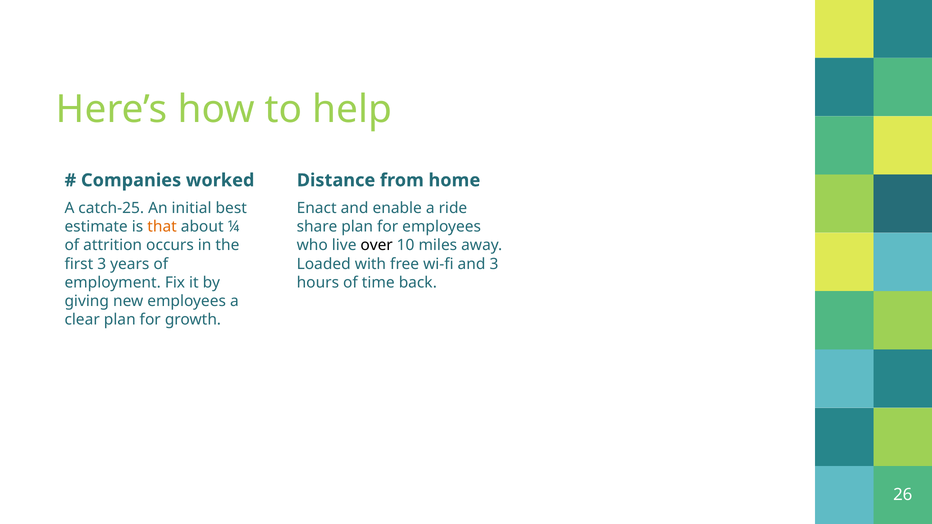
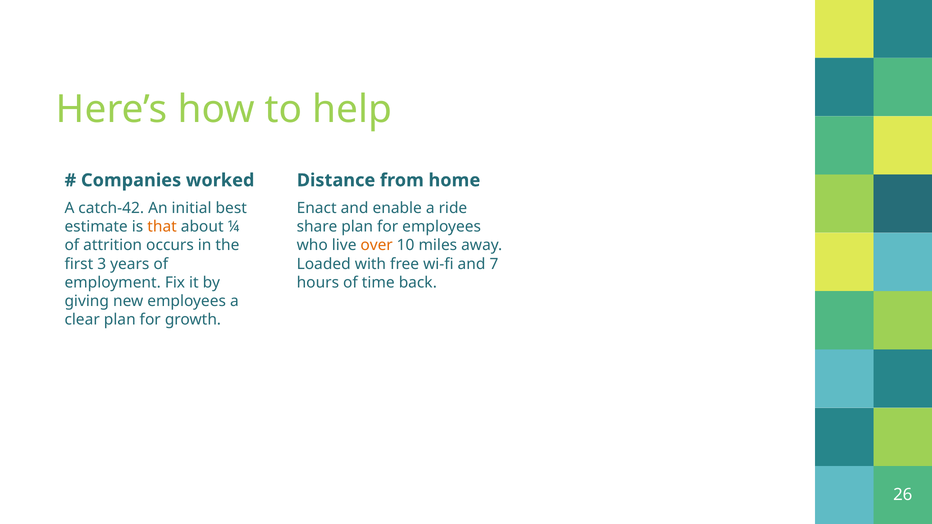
catch-25: catch-25 -> catch-42 (111, 208)
over colour: black -> orange (377, 245)
and 3: 3 -> 7 (494, 264)
